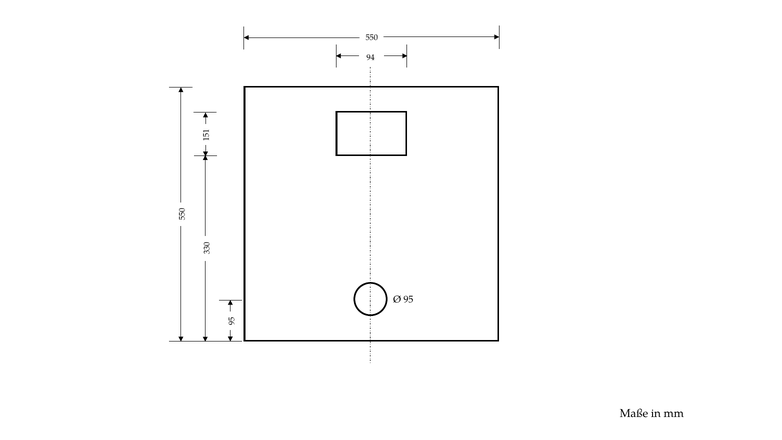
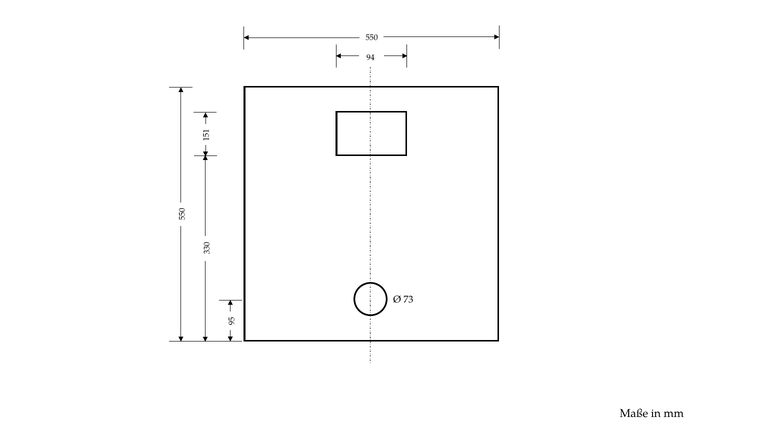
95: 95 -> 73 (408, 300)
